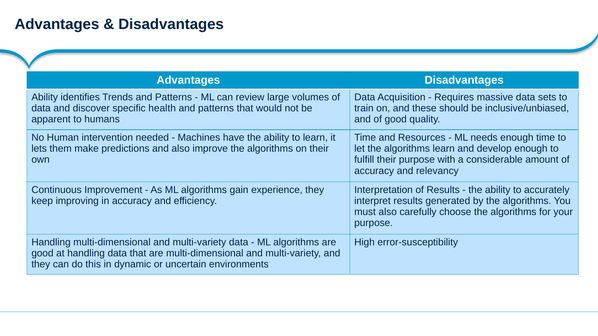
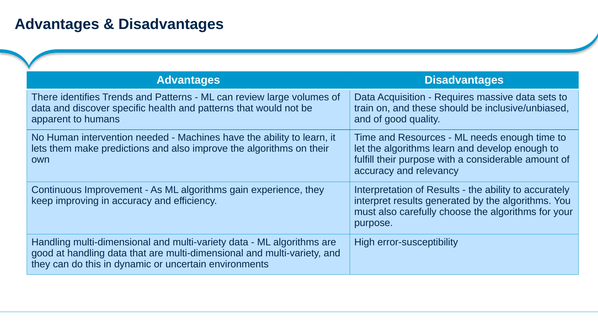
Ability: Ability -> There (45, 97)
